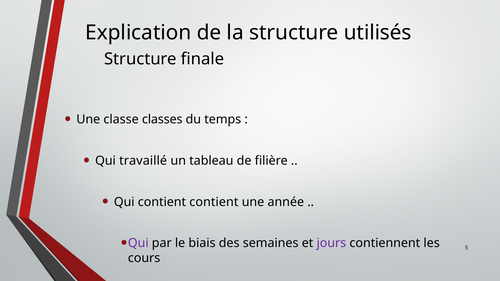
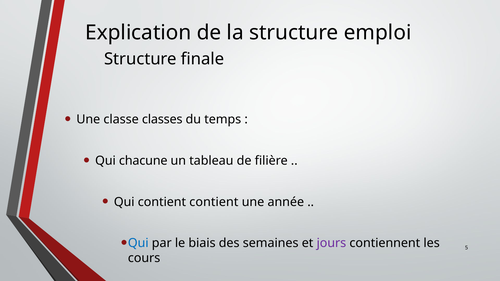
utilisés: utilisés -> emploi (378, 33)
travaillé: travaillé -> chacune (143, 161)
Qui colour: purple -> blue (138, 243)
